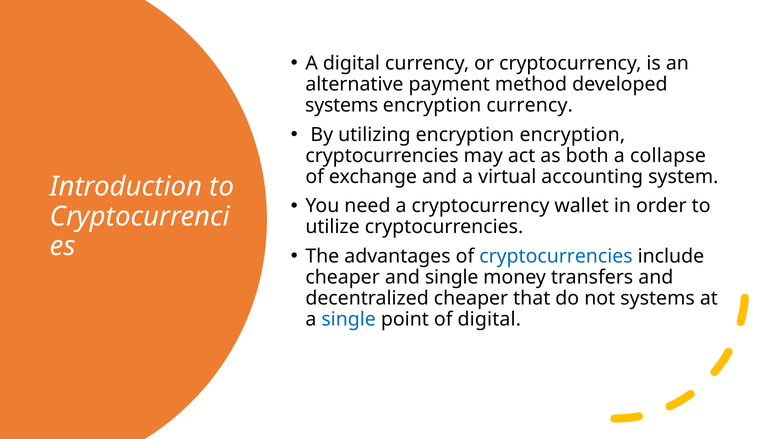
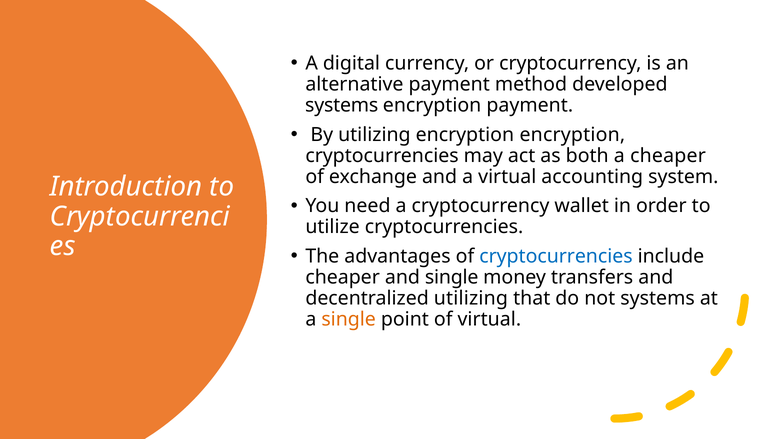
encryption currency: currency -> payment (530, 106)
a collapse: collapse -> cheaper (668, 156)
decentralized cheaper: cheaper -> utilizing (471, 299)
single colour: blue -> orange (349, 320)
of digital: digital -> virtual (489, 320)
